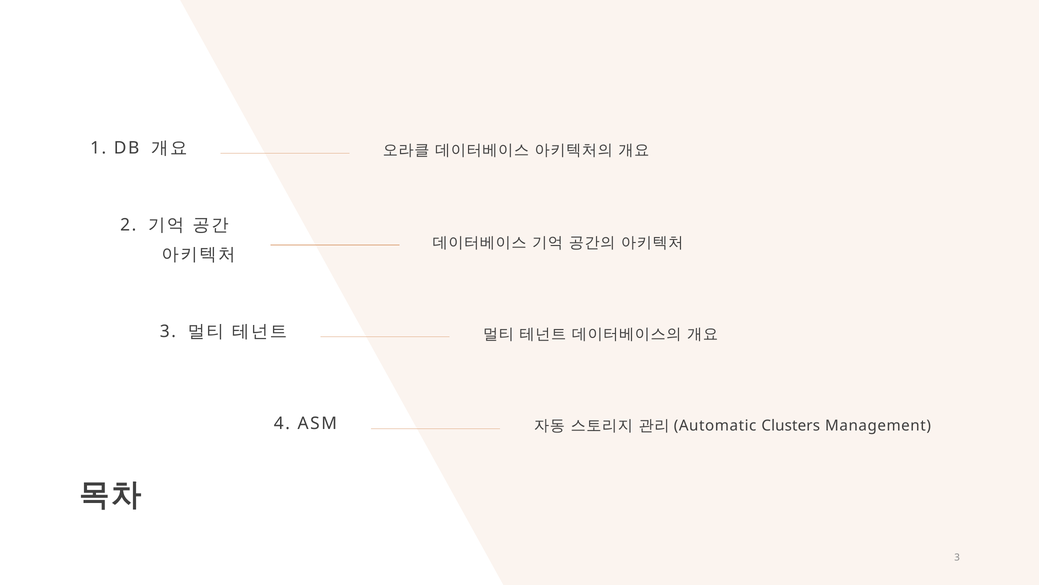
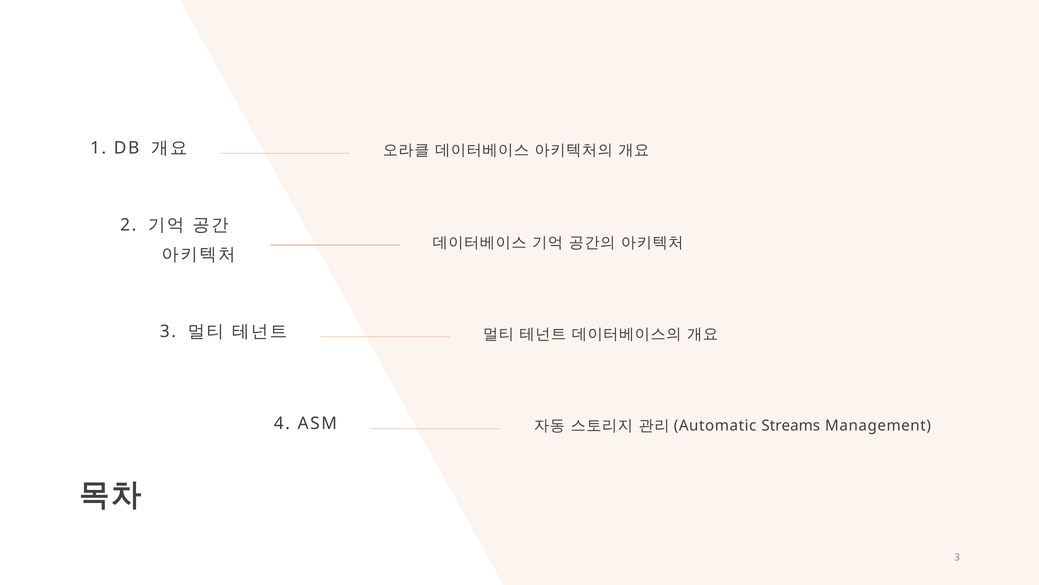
Clusters: Clusters -> Streams (791, 425)
